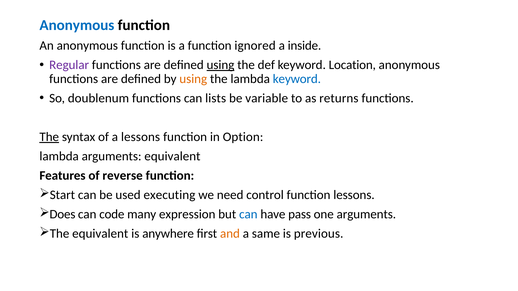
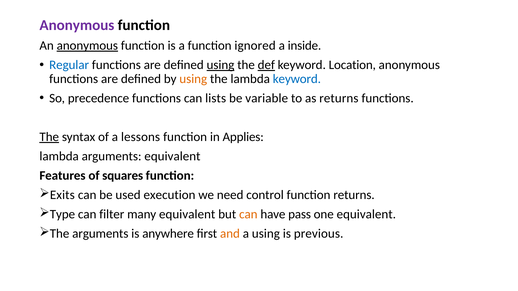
Anonymous colour: blue -> purple (77, 25)
anonymous underline: none -> present (87, 46)
Regular colour: purple -> blue (69, 65)
def underline: none -> present (266, 65)
doublenum: doublenum -> precedence (98, 98)
Option: Option -> Applies (243, 137)
reverse: reverse -> squares (123, 176)
Start: Start -> Exits (62, 195)
executing: executing -> execution (169, 195)
function lessons: lessons -> returns (354, 195)
Does: Does -> Type (62, 215)
code: code -> filter (112, 215)
many expression: expression -> equivalent (187, 215)
can colour: blue -> orange (248, 215)
one arguments: arguments -> equivalent (366, 215)
The equivalent: equivalent -> arguments (100, 234)
a same: same -> using (266, 234)
